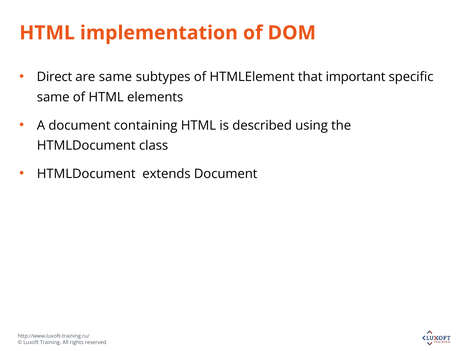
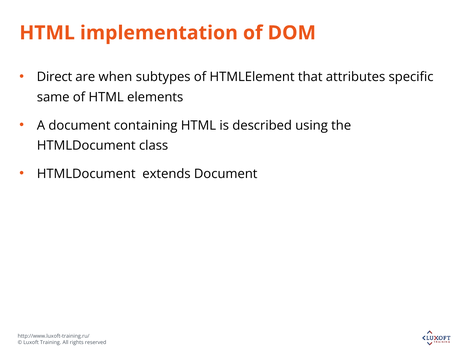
are same: same -> when (115, 77)
important: important -> attributes (356, 77)
